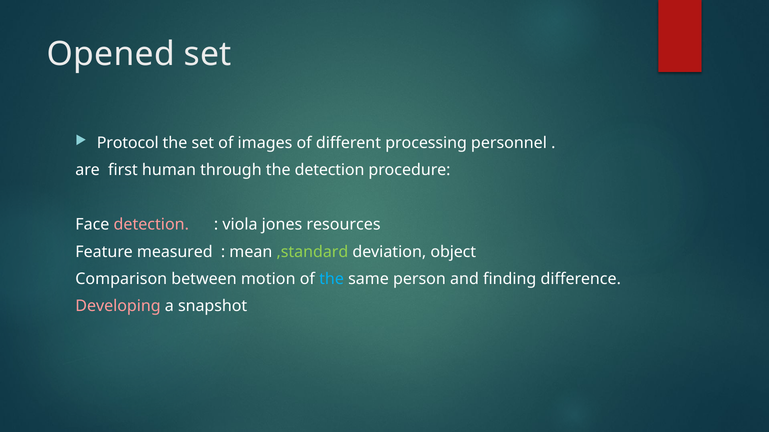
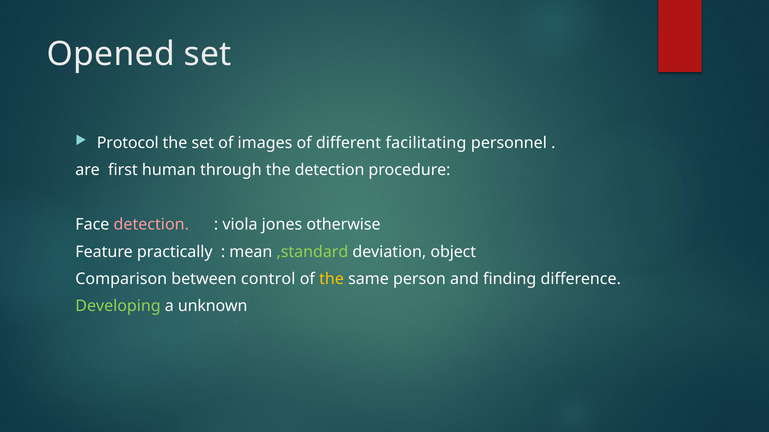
processing: processing -> facilitating (426, 143)
resources: resources -> otherwise (344, 225)
measured: measured -> practically (175, 252)
motion: motion -> control (268, 279)
the colour: light blue -> yellow (332, 279)
Developing colour: pink -> light green (118, 307)
snapshot: snapshot -> unknown (213, 307)
